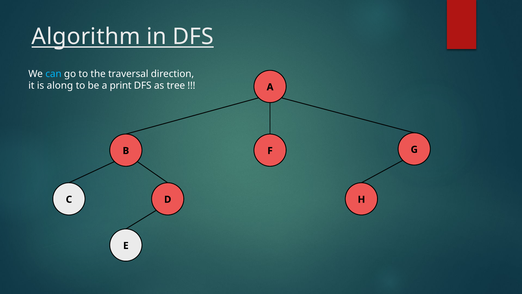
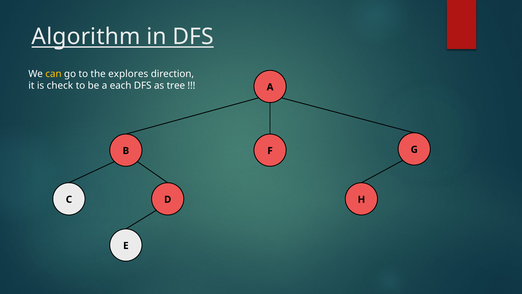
can colour: light blue -> yellow (53, 74)
traversal: traversal -> explores (128, 74)
along: along -> check (60, 86)
print: print -> each (121, 86)
